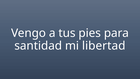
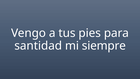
libertad: libertad -> siempre (104, 46)
